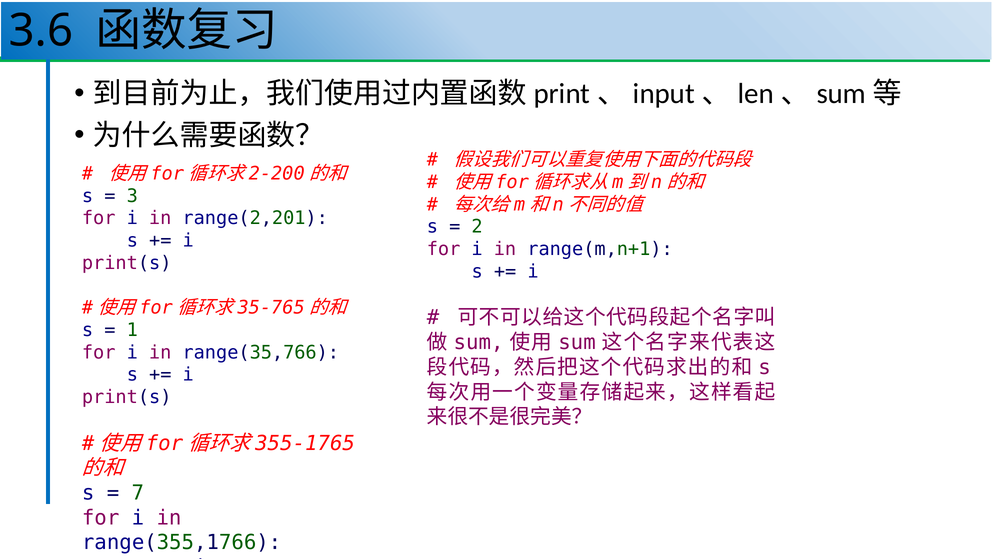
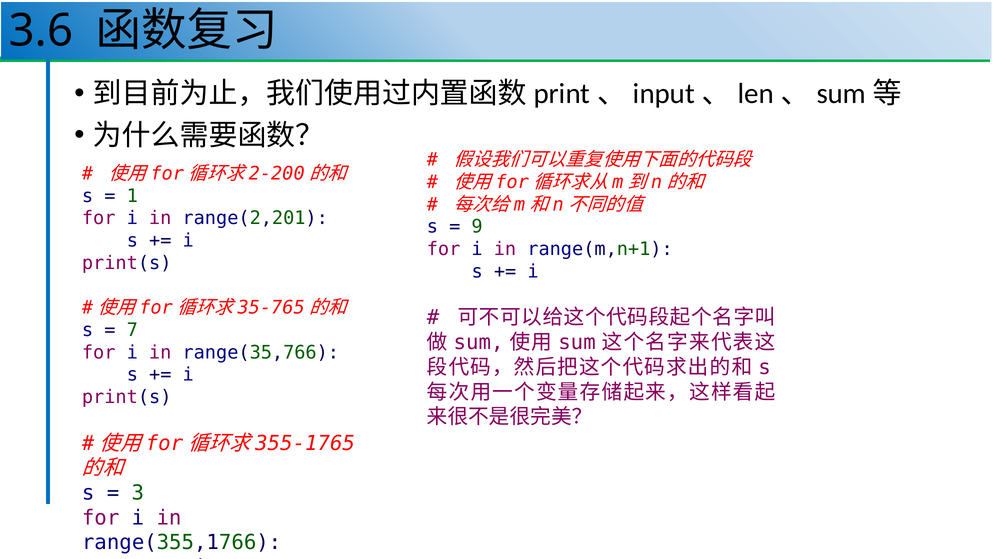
3: 3 -> 1 (132, 196)
2: 2 -> 9 (477, 227)
1: 1 -> 7 (132, 330)
7: 7 -> 3 (138, 493)
